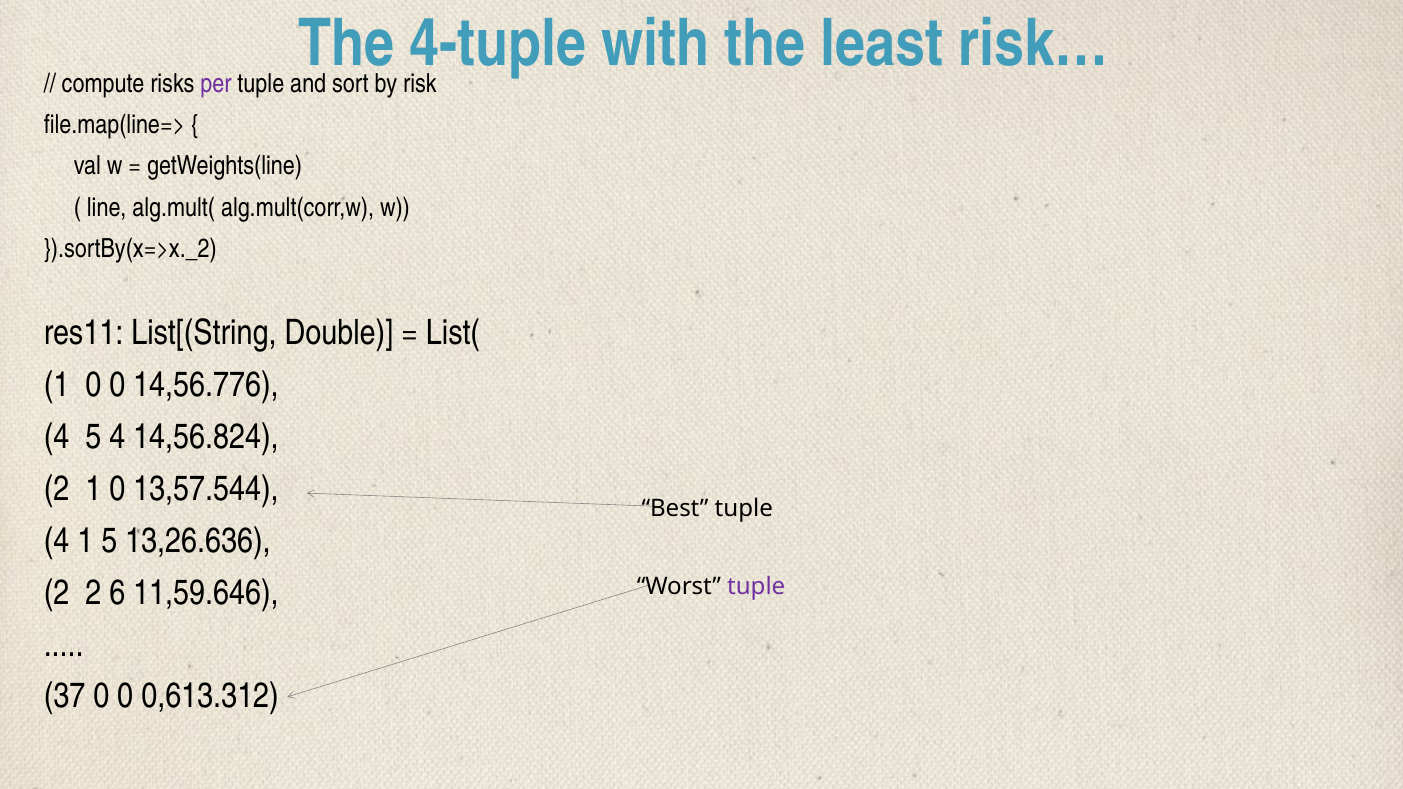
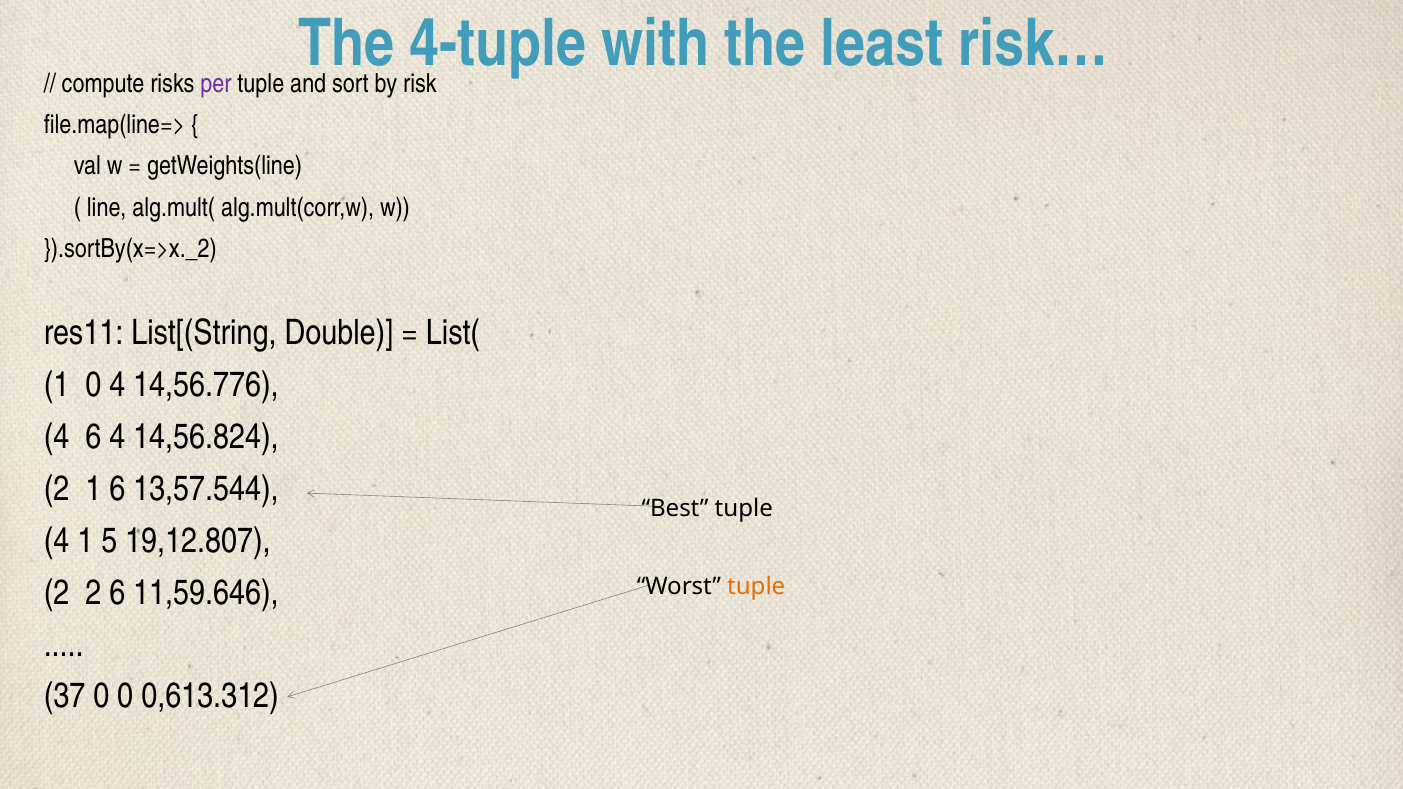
1 0 0: 0 -> 4 (117, 385)
4 5: 5 -> 6 (93, 437)
2 1 0: 0 -> 6 (117, 489)
13,26.636: 13,26.636 -> 19,12.807 (198, 541)
tuple colour: purple -> orange (756, 587)
